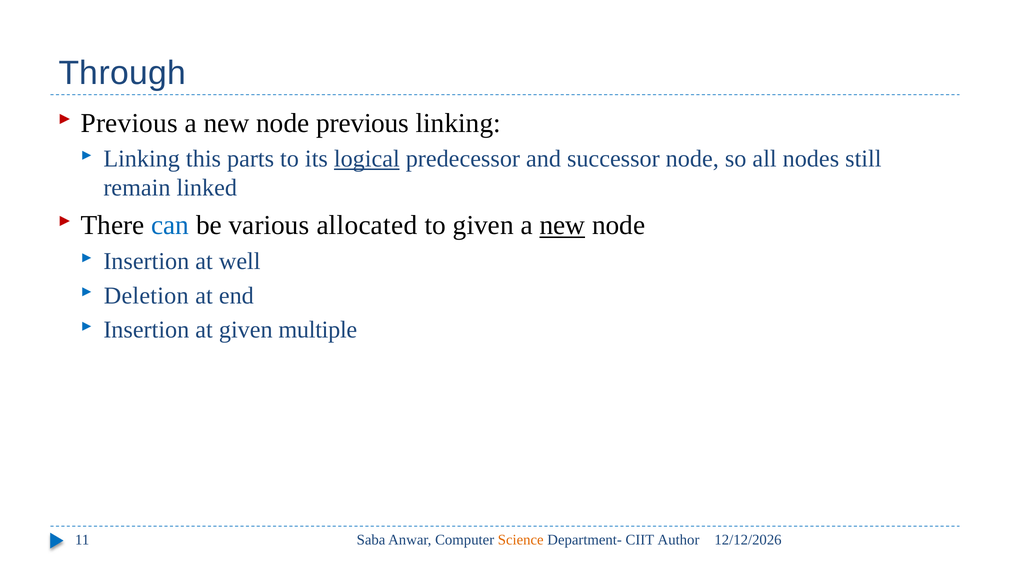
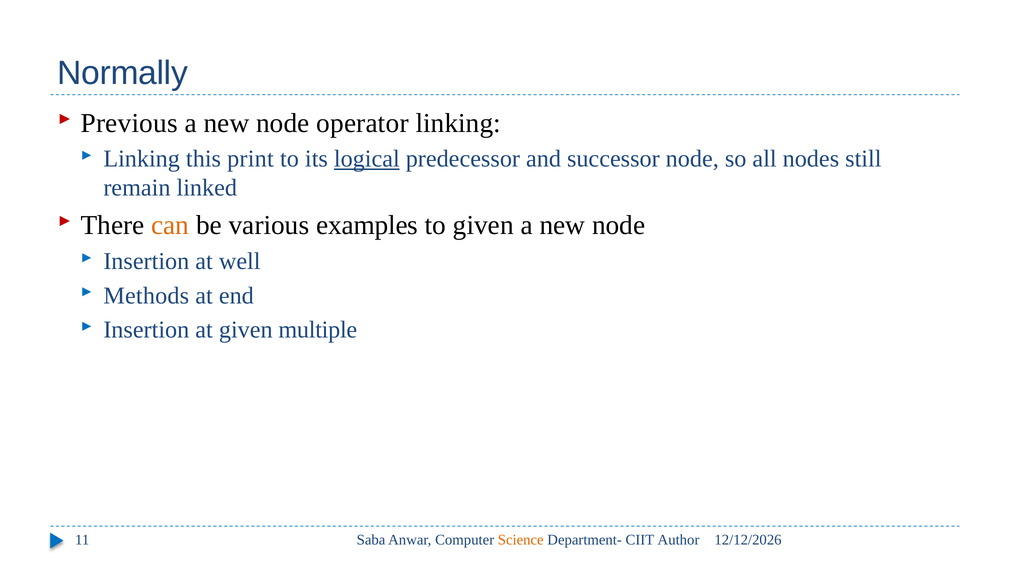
Through: Through -> Normally (123, 73)
node previous: previous -> operator (362, 123)
parts: parts -> print (250, 159)
can colour: blue -> orange (170, 225)
allocated: allocated -> examples (367, 225)
new underline: present -> none (562, 225)
Deletion: Deletion -> Methods (146, 296)
